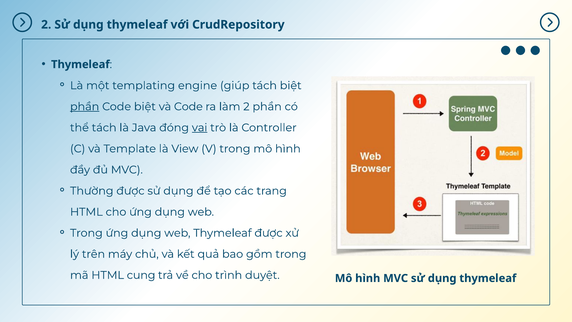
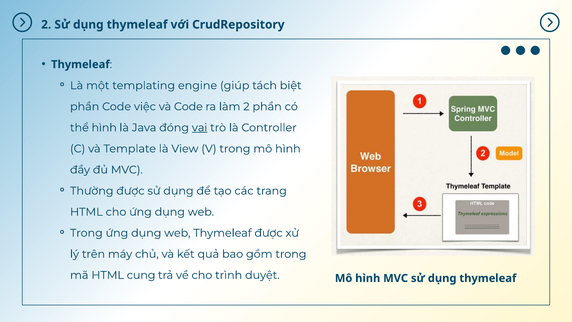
phần underline: present -> none (85, 107)
Code biệt: biệt -> việc (145, 107)
thể tách: tách -> hình (104, 128)
